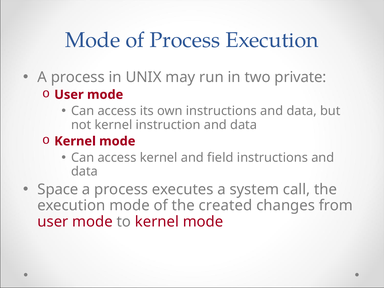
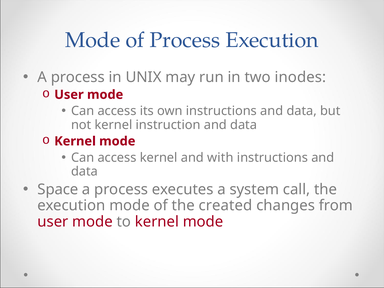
private: private -> inodes (300, 77)
field: field -> with (220, 158)
